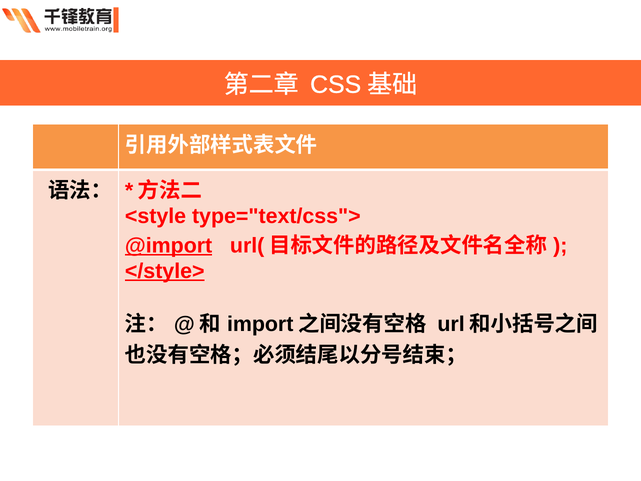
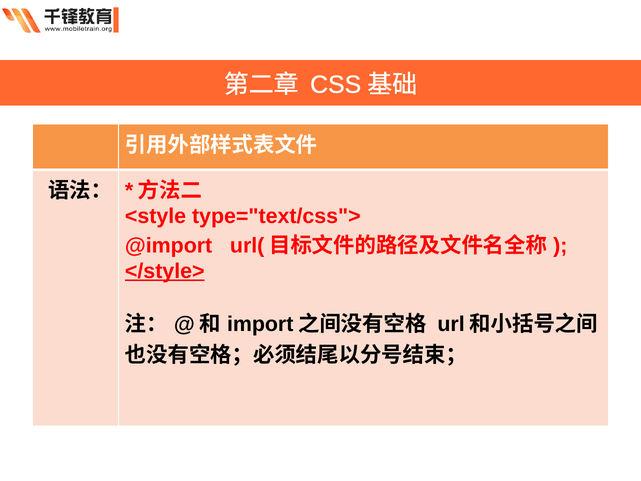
@import underline: present -> none (169, 245)
